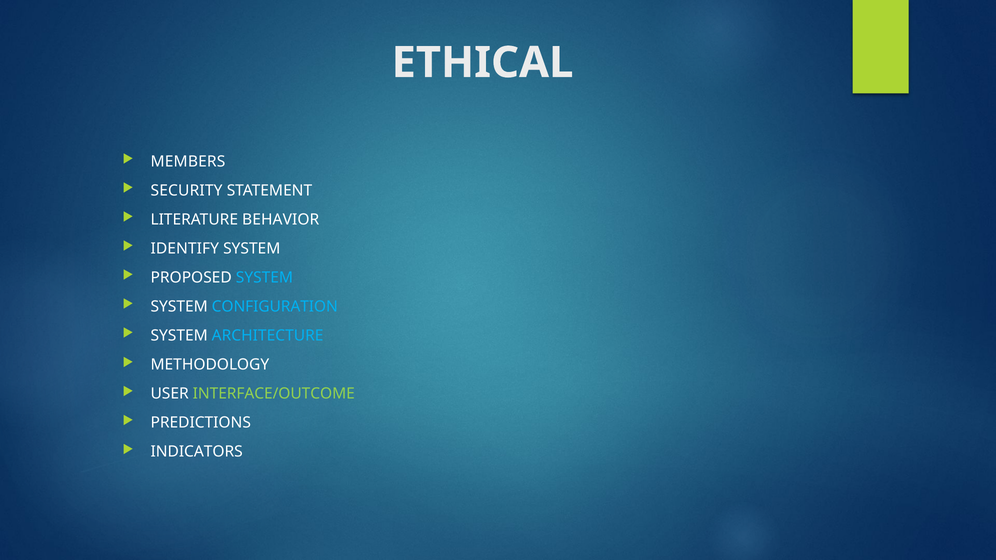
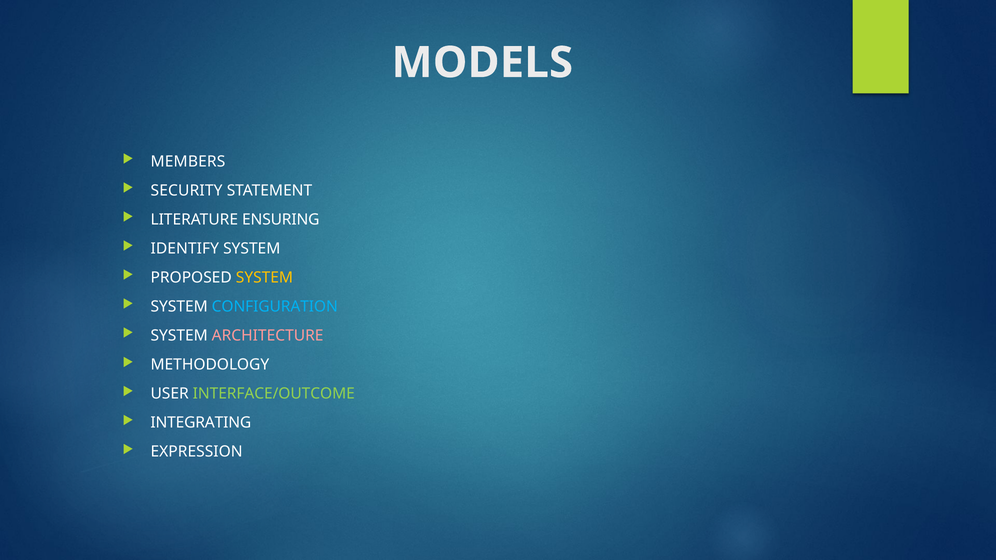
ETHICAL: ETHICAL -> MODELS (482, 63)
BEHAVIOR: BEHAVIOR -> ENSURING (281, 220)
SYSTEM colour: light blue -> yellow (264, 278)
ARCHITECTURE colour: light blue -> pink (268, 336)
PREDICTIONS: PREDICTIONS -> INTEGRATING (201, 423)
INDICATORS: INDICATORS -> EXPRESSION (197, 452)
